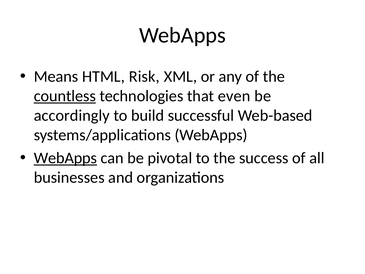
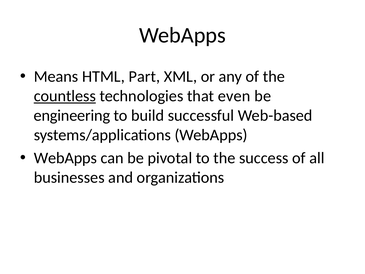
Risk: Risk -> Part (144, 77)
accordingly: accordingly -> engineering (72, 115)
WebApps underline: present -> none (65, 158)
